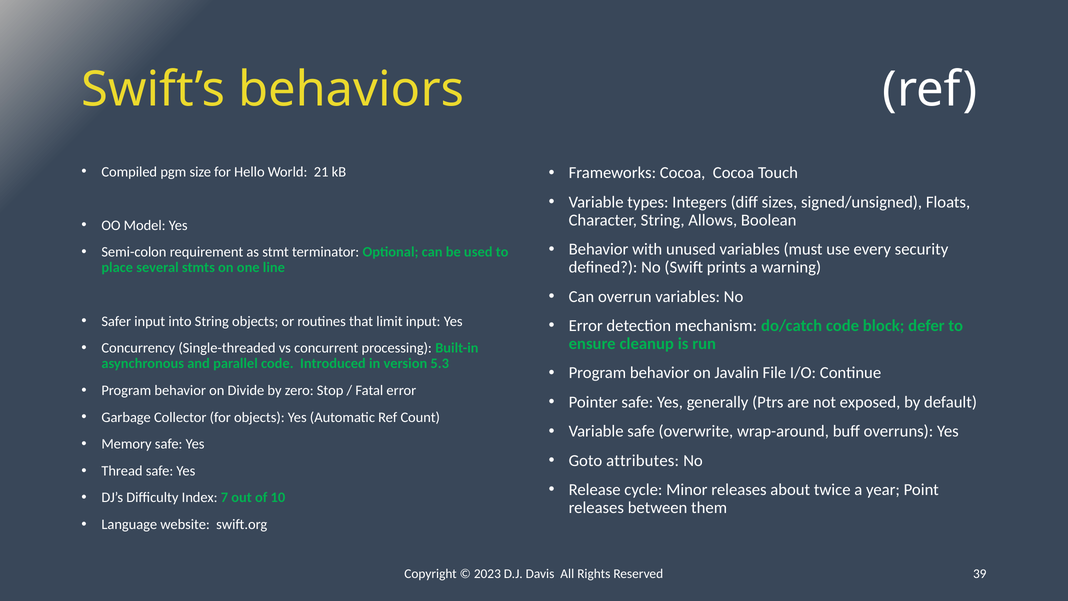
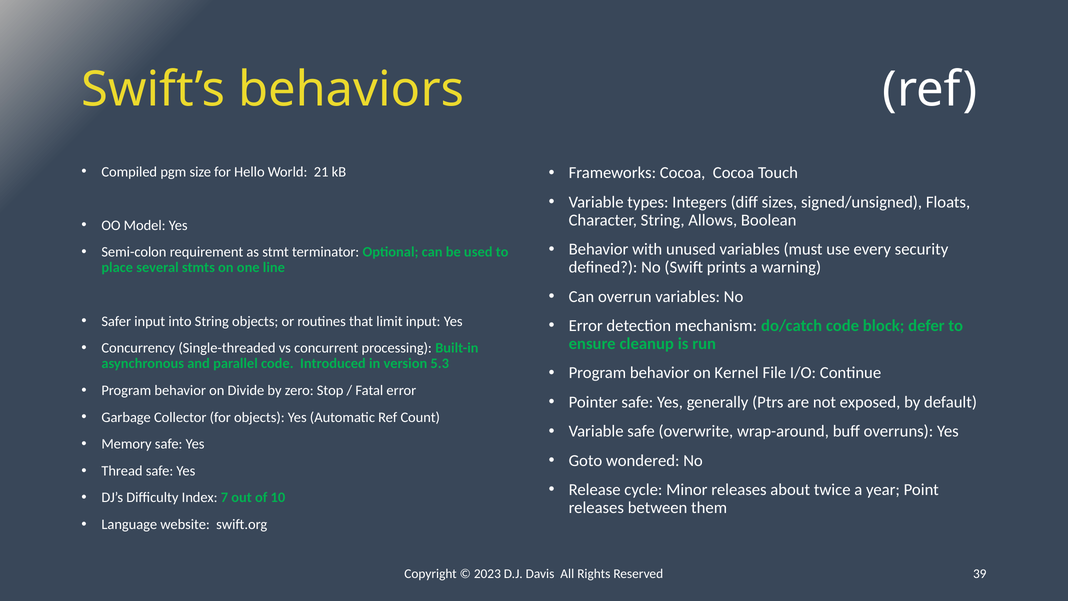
Javalin: Javalin -> Kernel (737, 373)
attributes: attributes -> wondered (643, 460)
